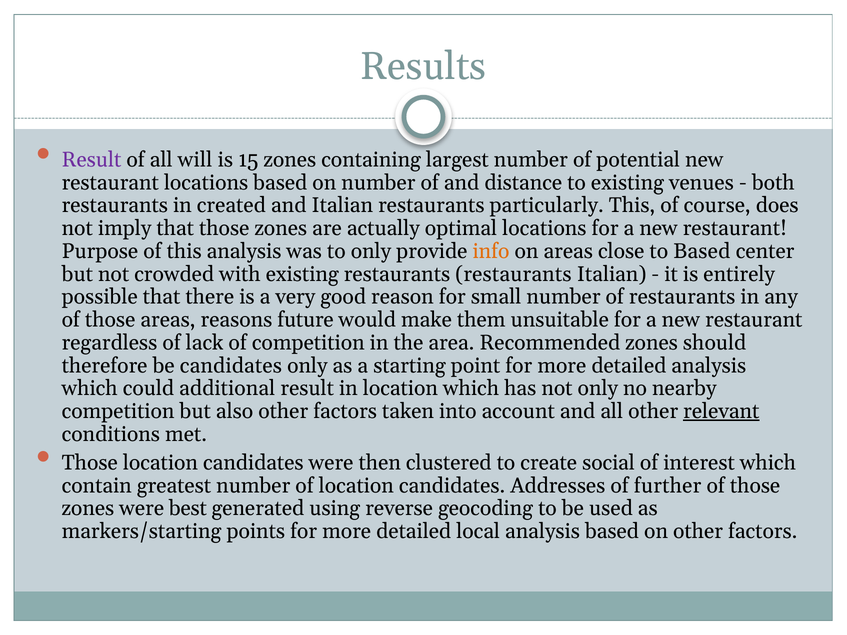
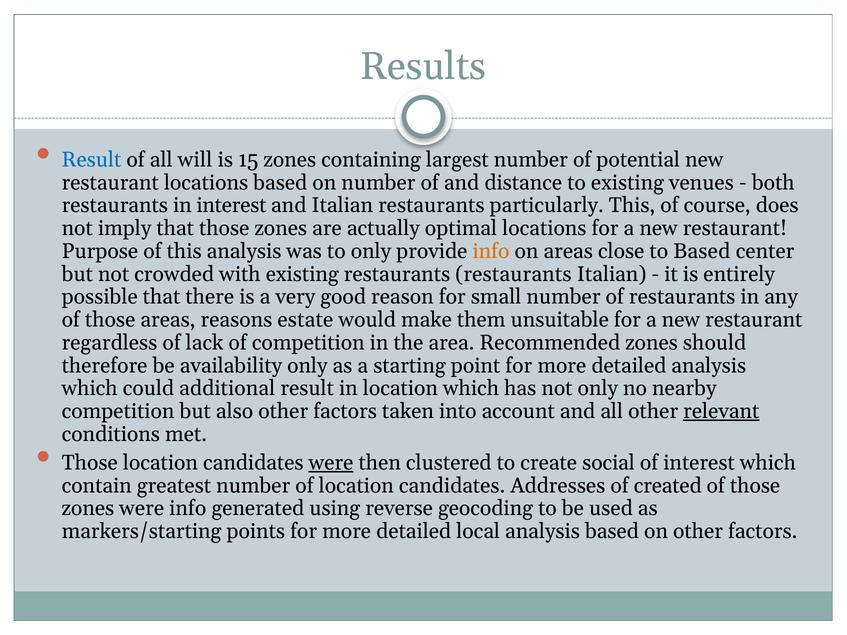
Result colour: purple -> blue (92, 160)
in created: created -> interest (231, 206)
future: future -> estate (305, 320)
be candidates: candidates -> availability (231, 366)
were underline: none -> present (331, 463)
further: further -> created (668, 486)
were best: best -> info (188, 509)
